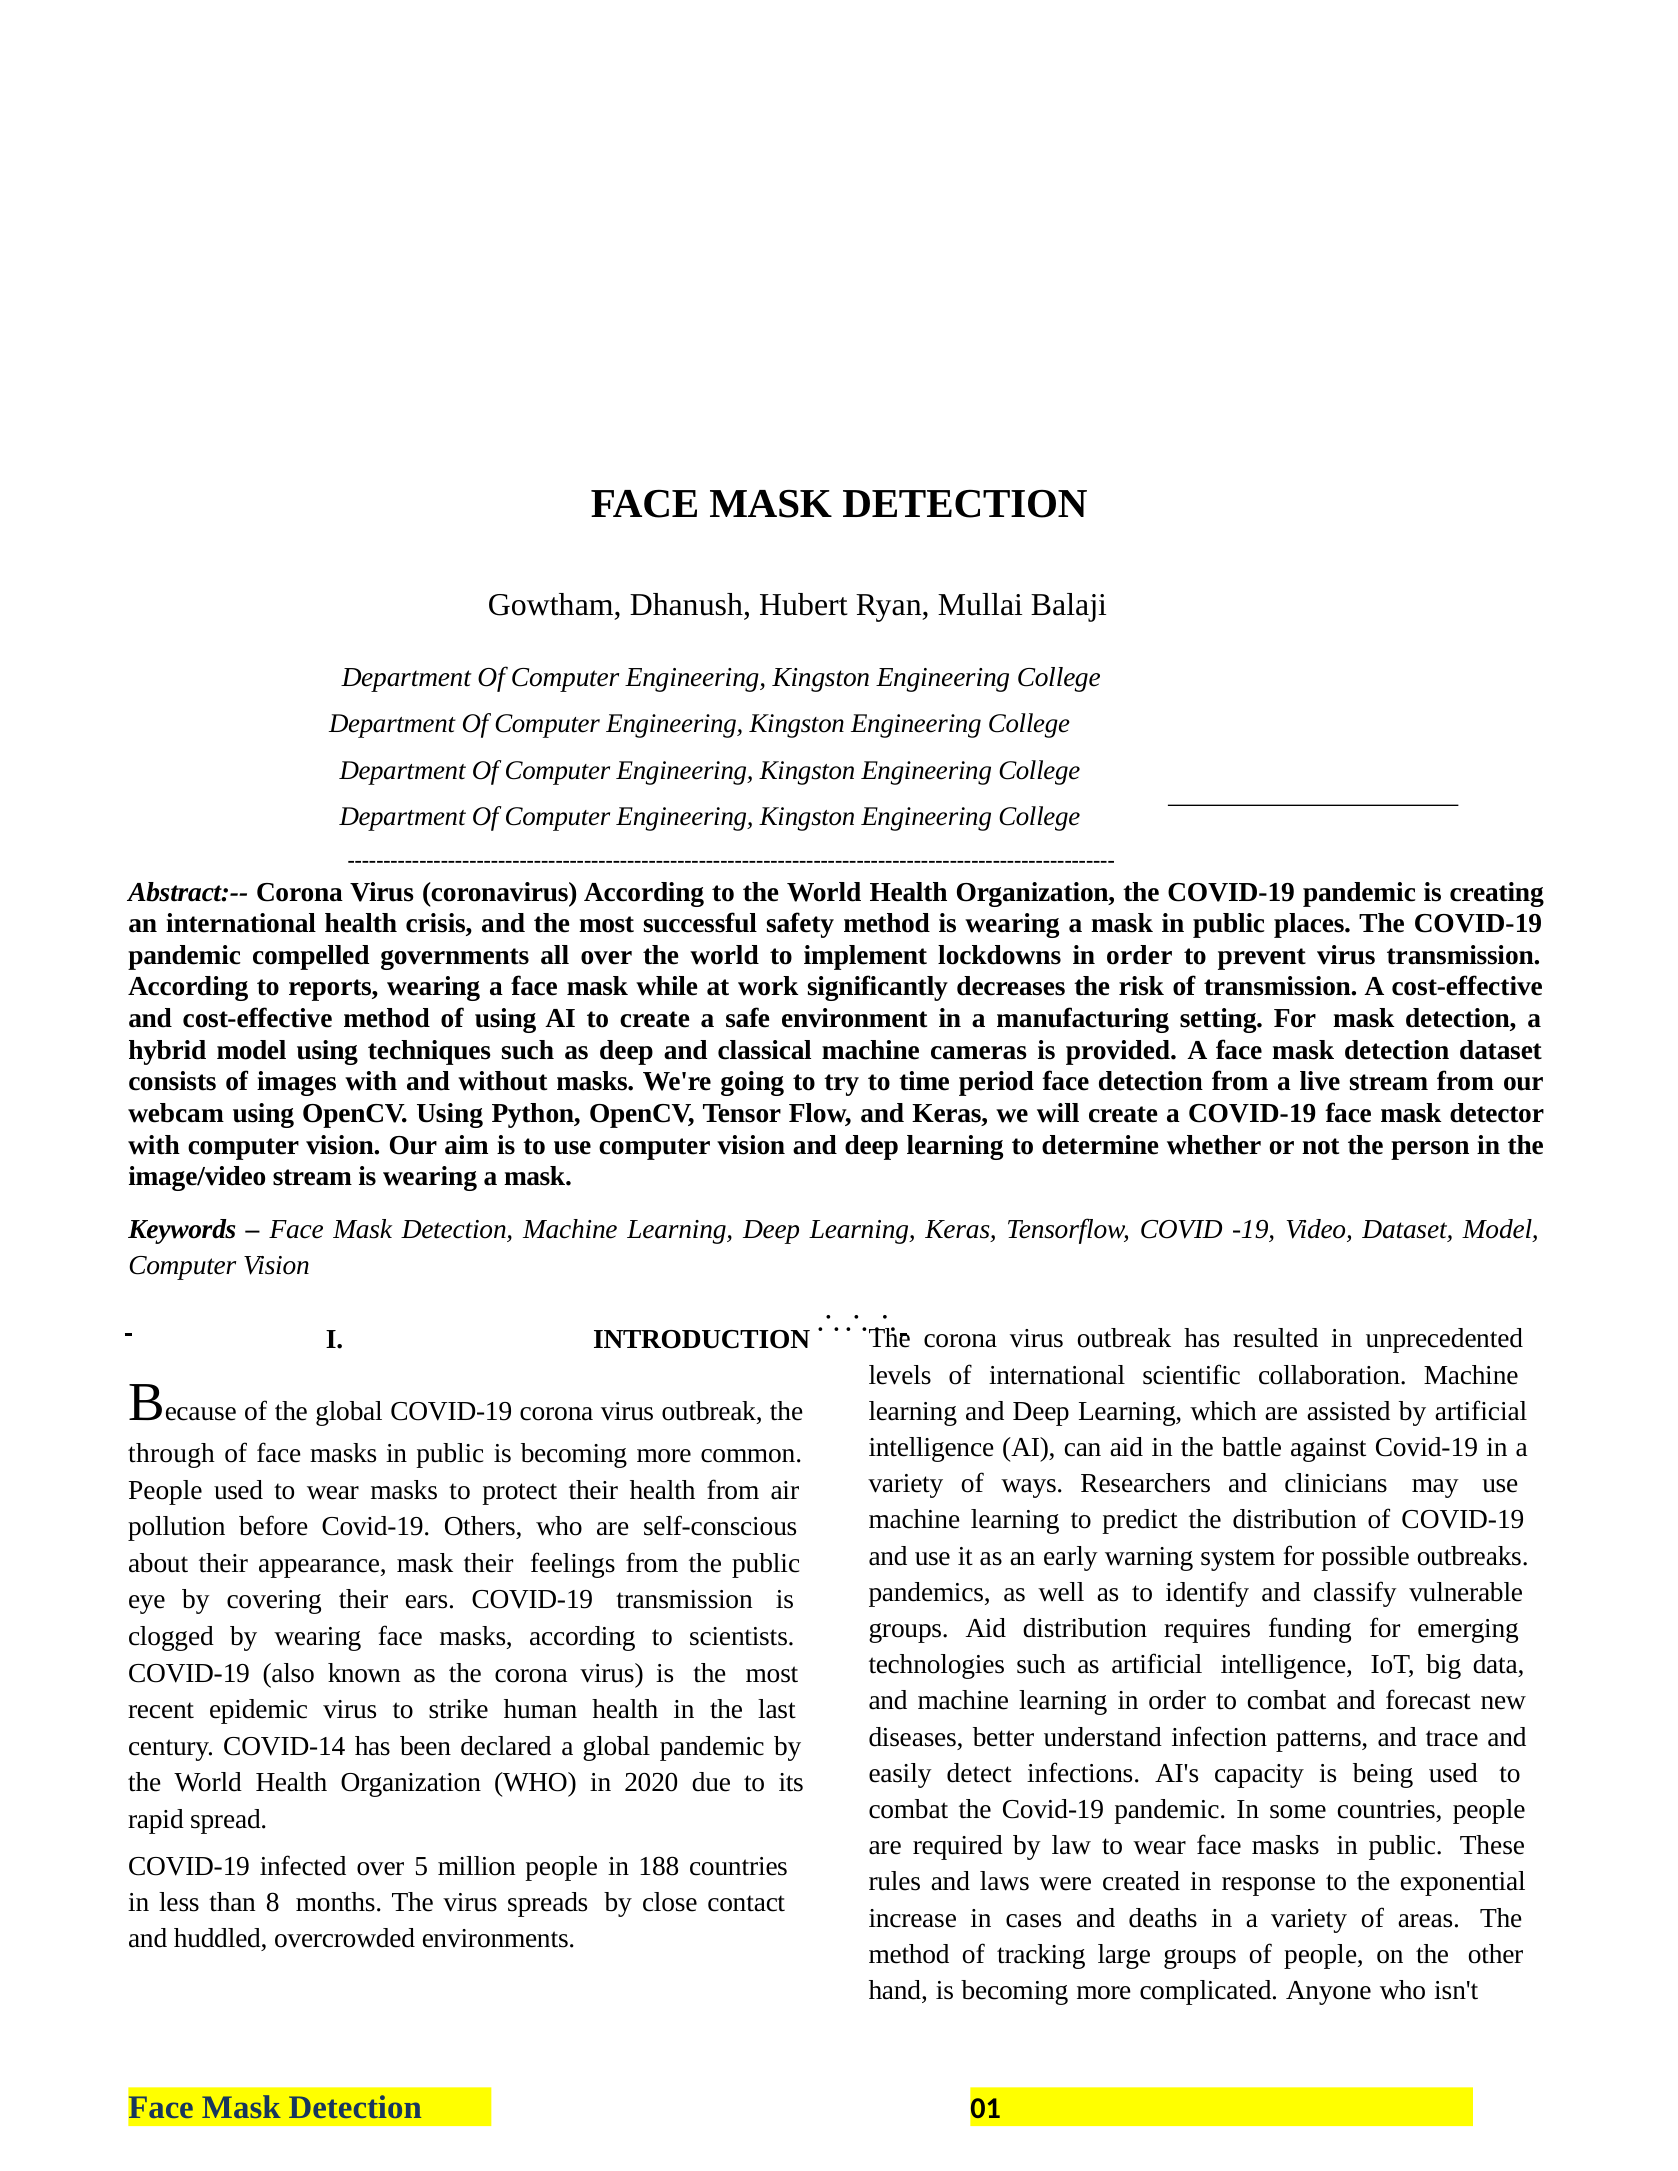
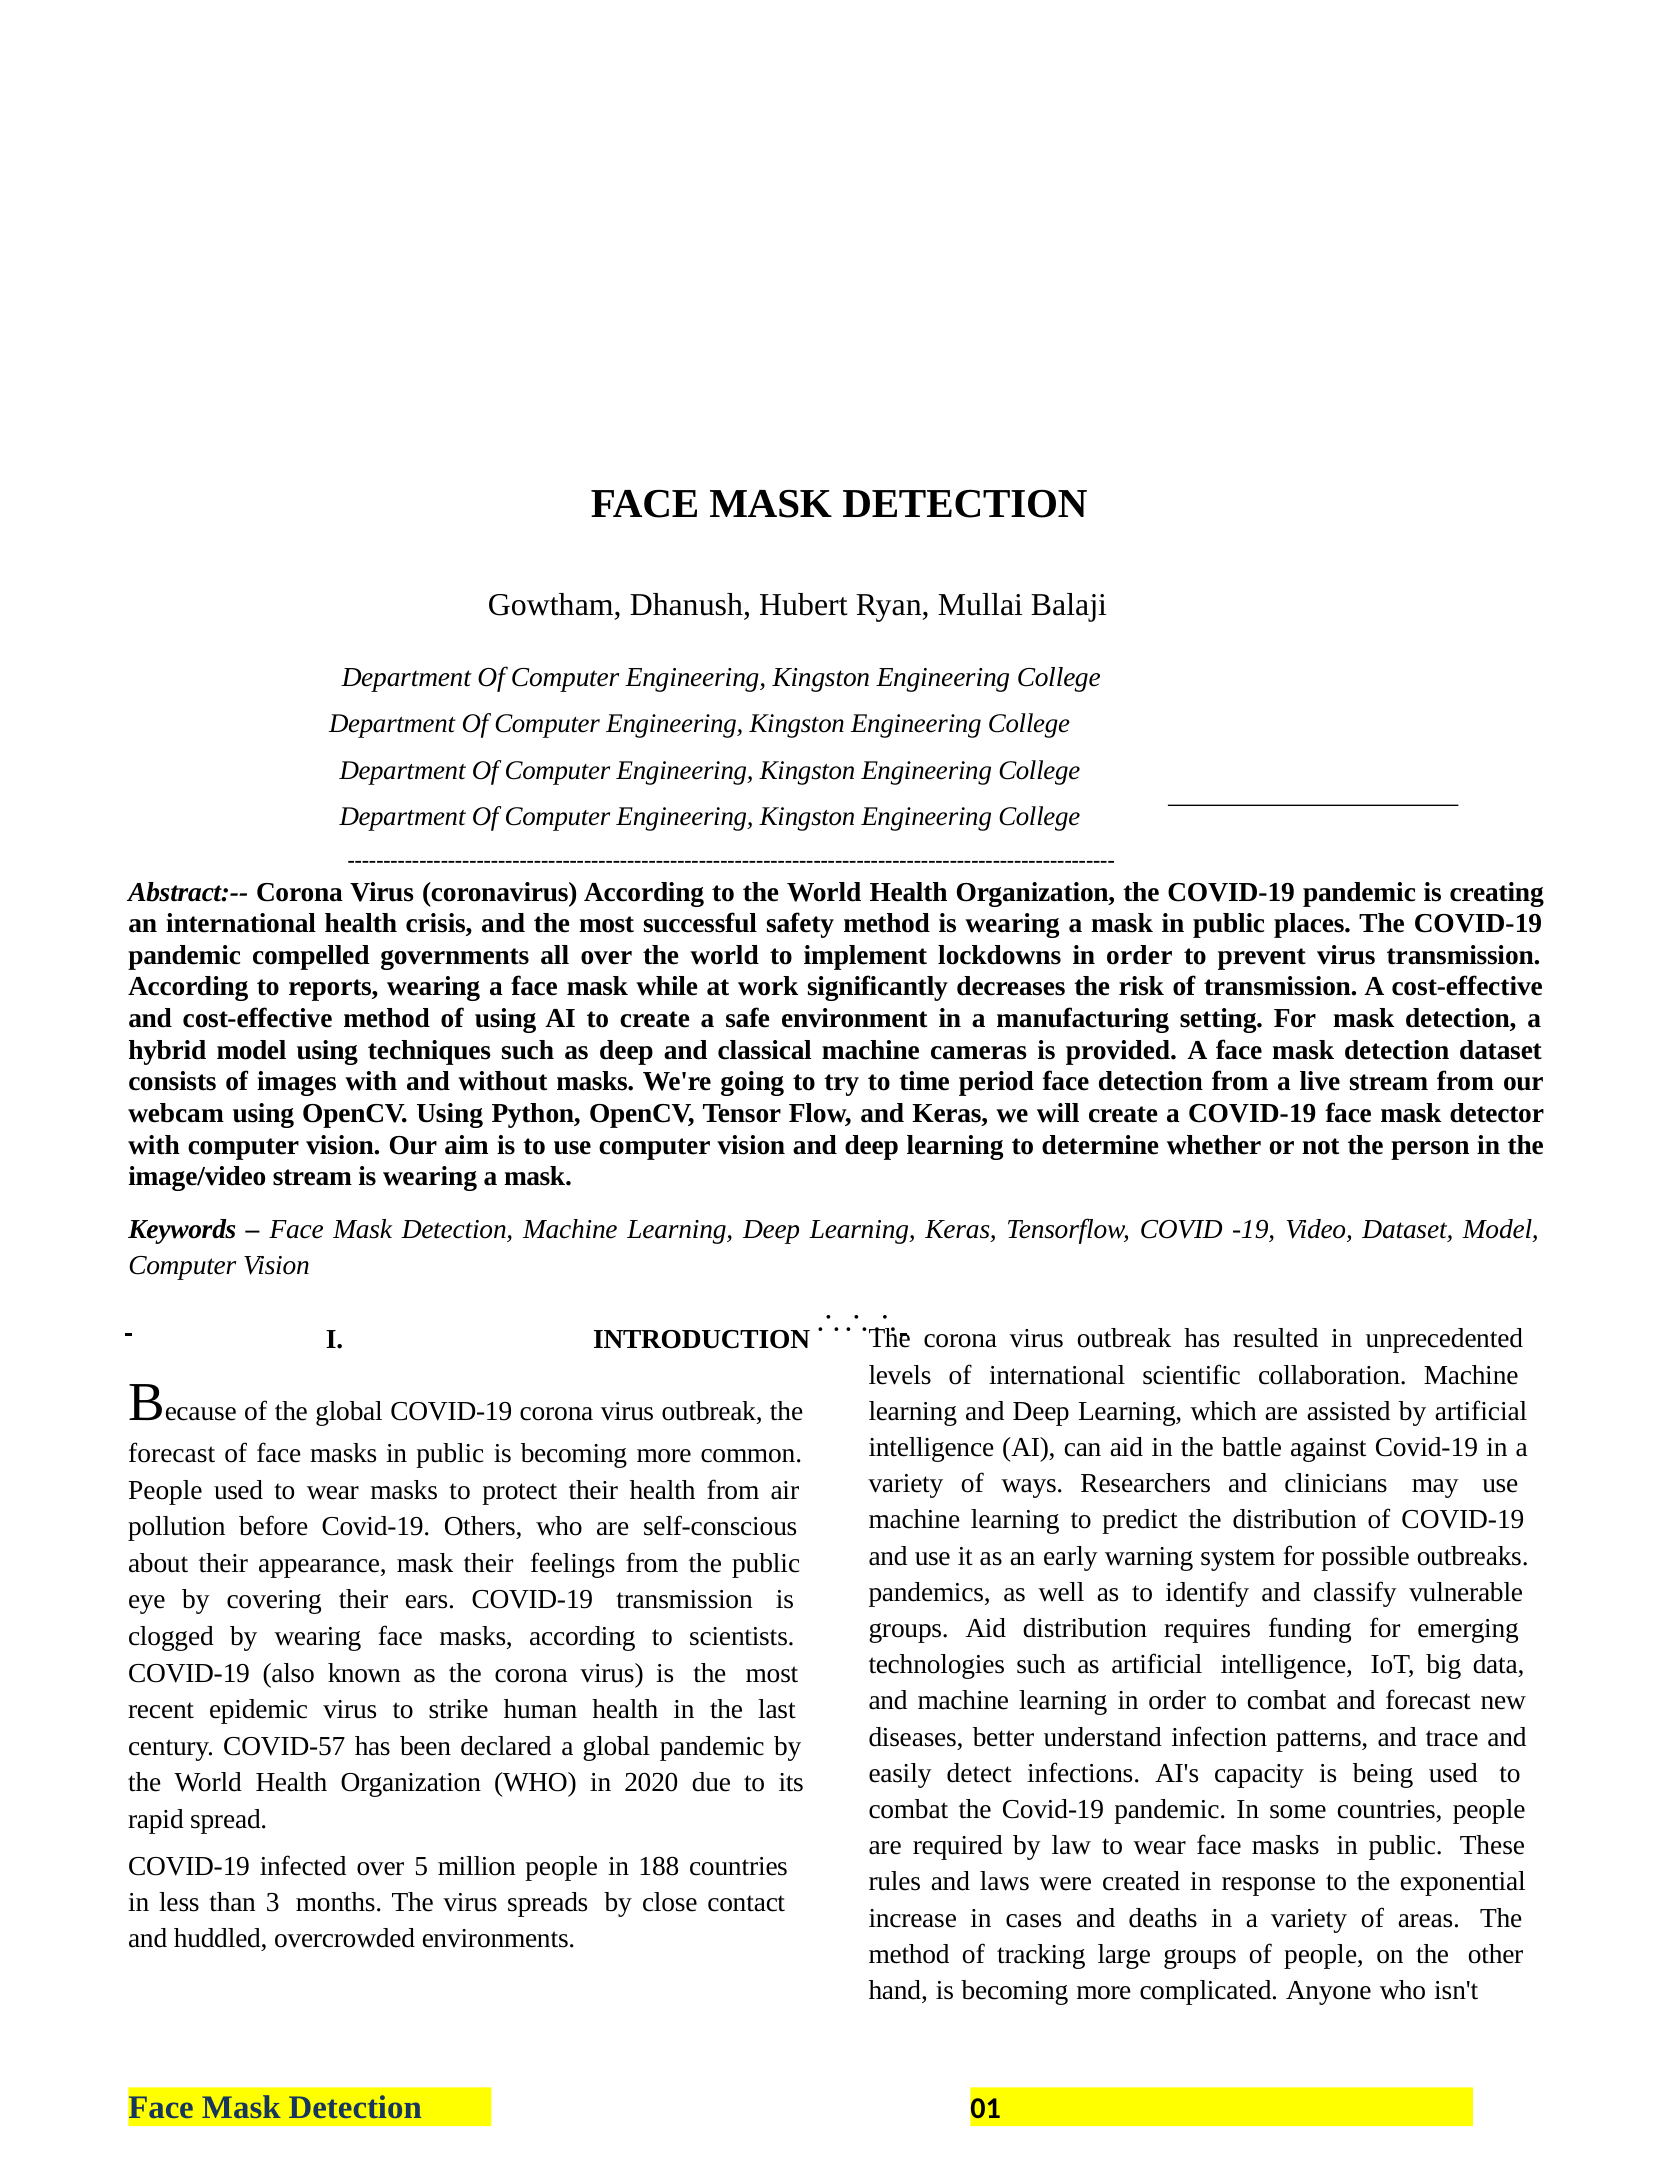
through: through -> forecast (172, 1454)
COVID-14: COVID-14 -> COVID-57 (284, 1746)
8: 8 -> 3 (273, 1903)
